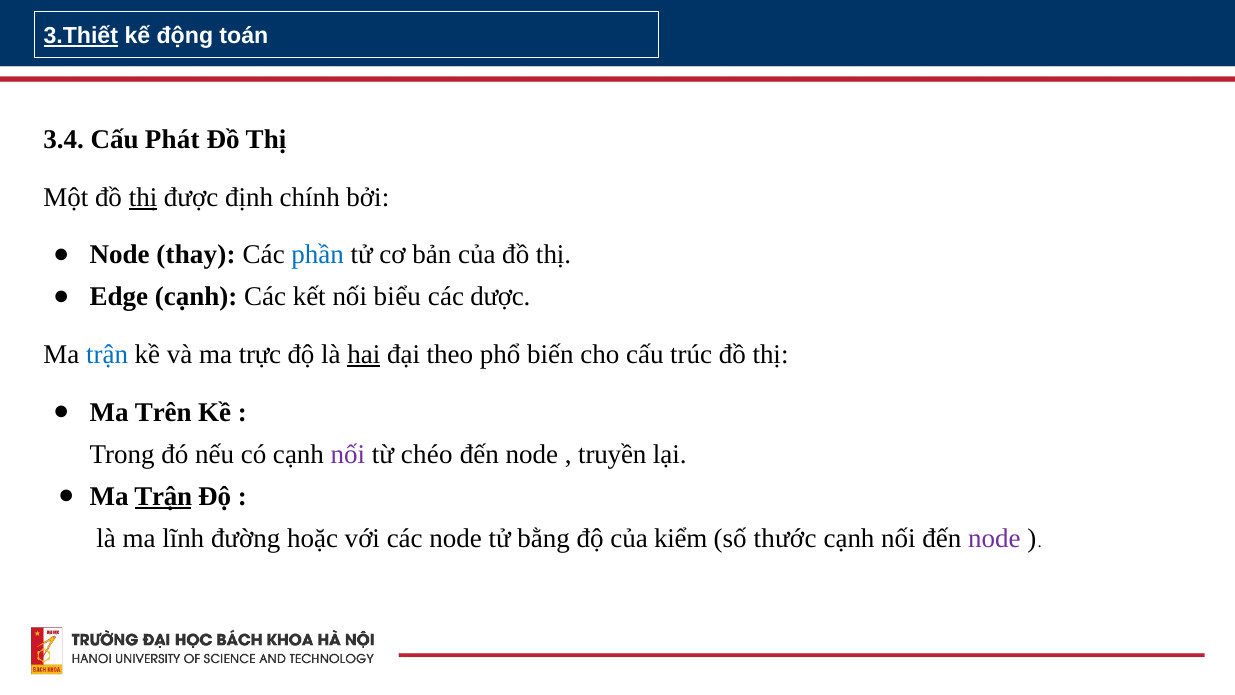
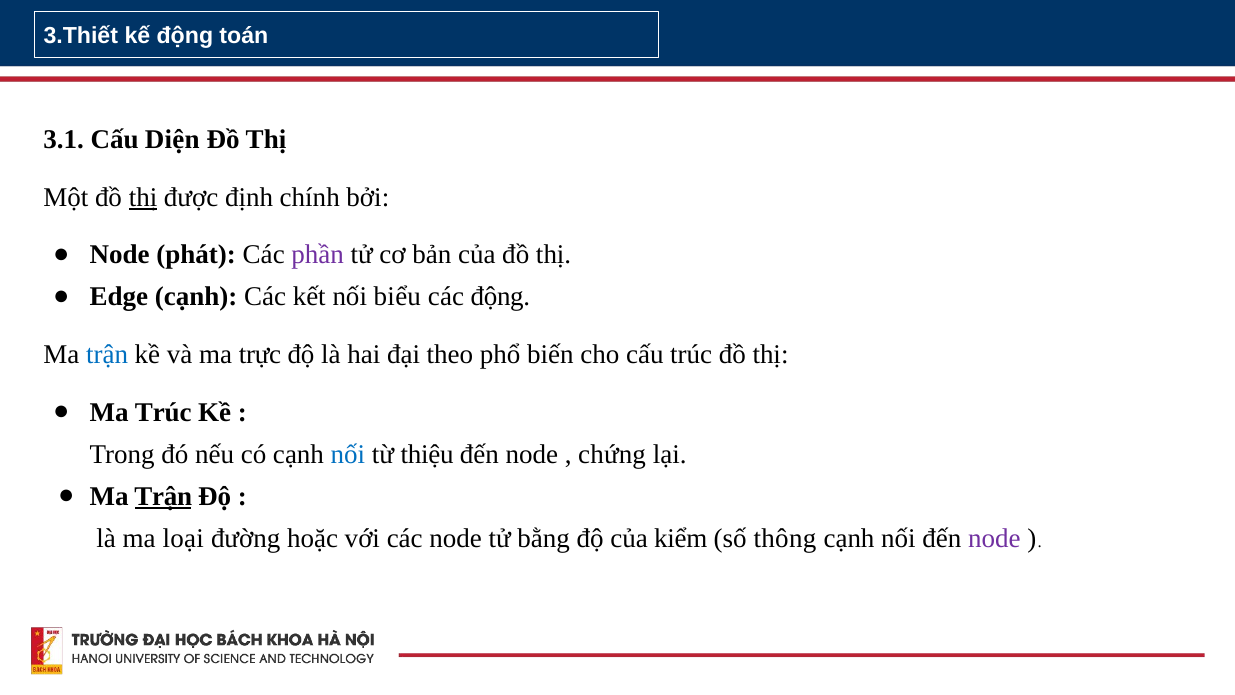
3.Thiết underline: present -> none (81, 36)
3.4: 3.4 -> 3.1 (64, 140)
Phát: Phát -> Diện (172, 140)
thay: thay -> phát (196, 255)
phần colour: blue -> purple (318, 255)
các dược: dược -> động (500, 297)
hai underline: present -> none (364, 354)
Ma Trên: Trên -> Trúc (163, 412)
nối colour: purple -> blue (348, 454)
chéo: chéo -> thiệu (427, 454)
truyền: truyền -> chứng (612, 454)
lĩnh: lĩnh -> loại (183, 538)
thước: thước -> thông (785, 538)
